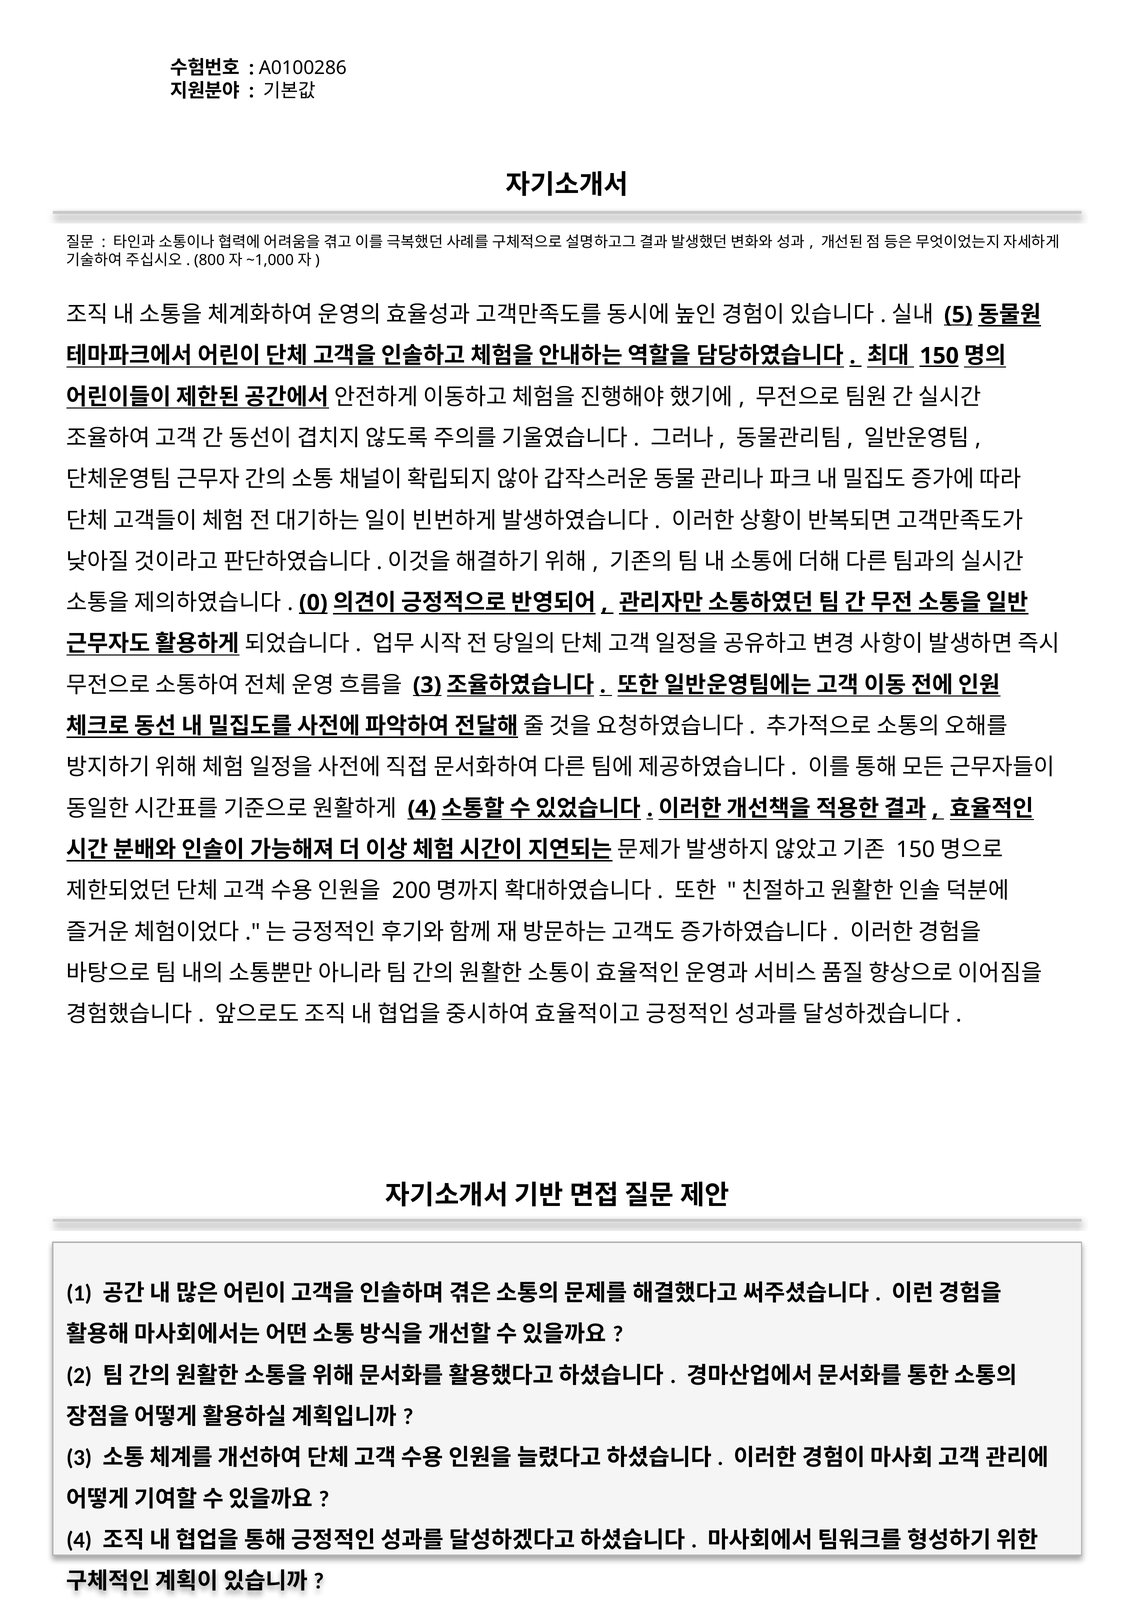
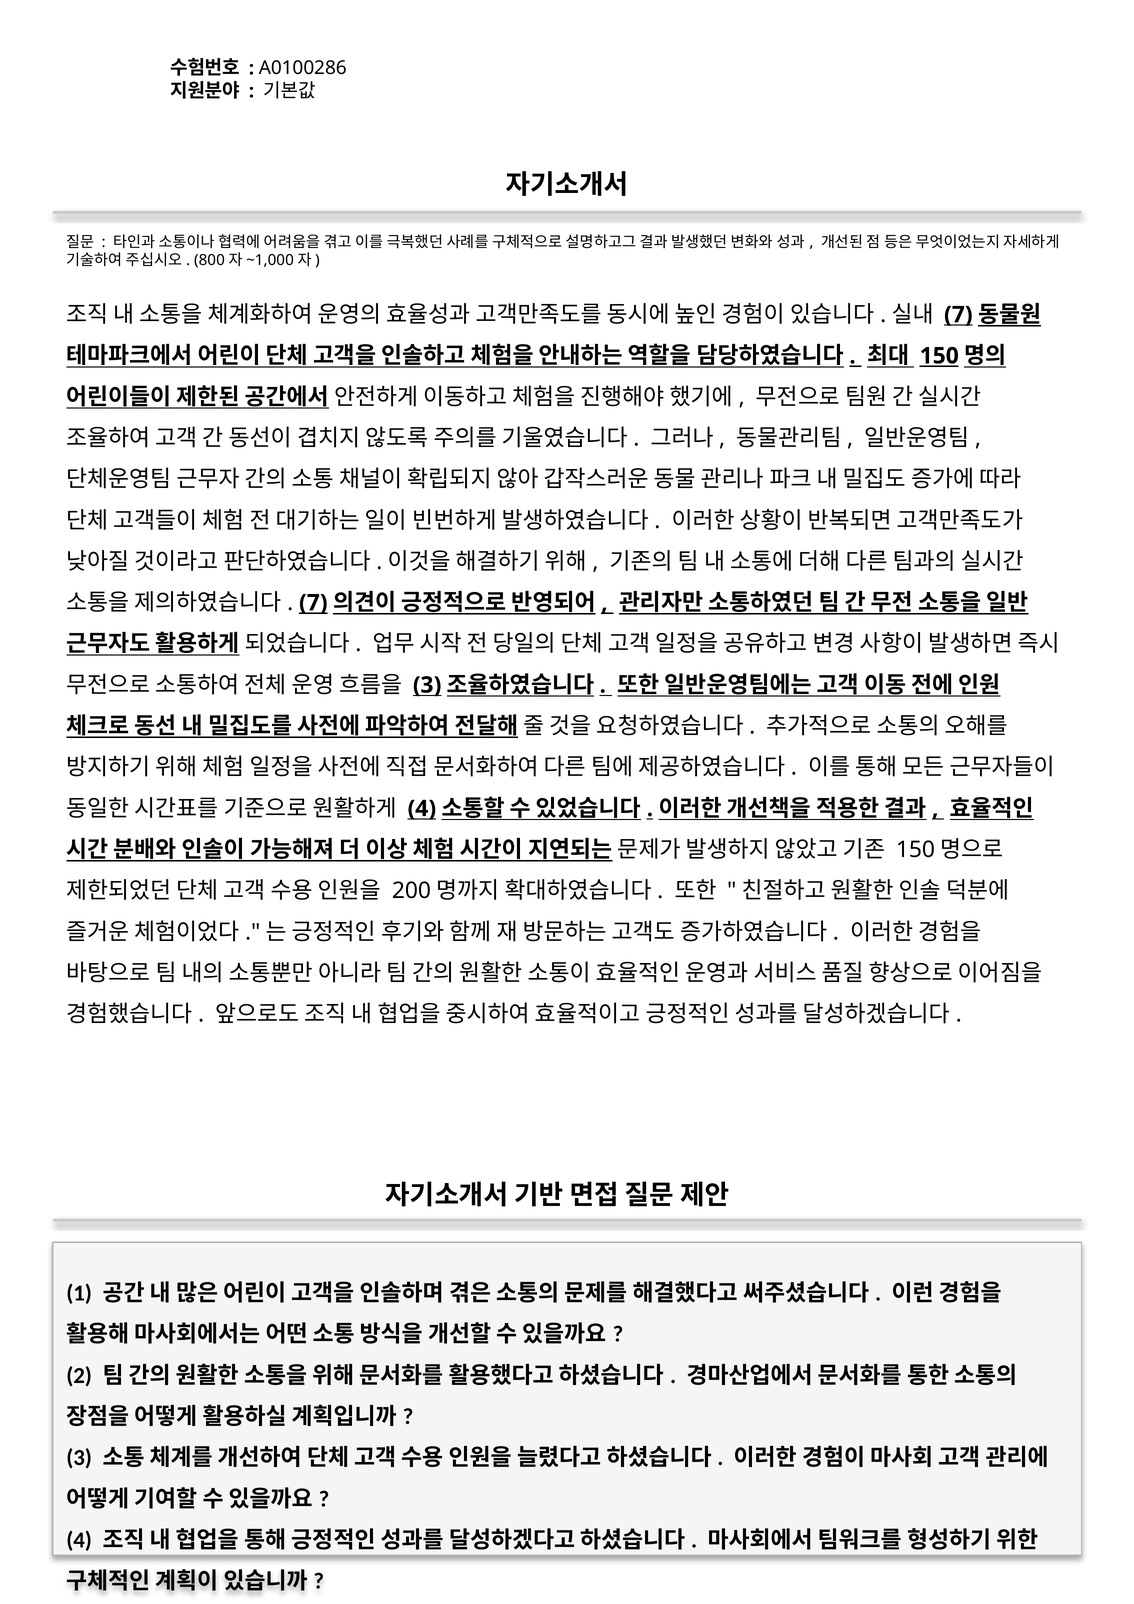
5: 5 -> 7 (958, 315)
0: 0 -> 7 (313, 603)
